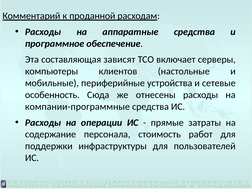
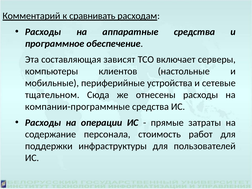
проданной: проданной -> сравнивать (92, 16)
особенность: особенность -> тщательном (52, 95)
